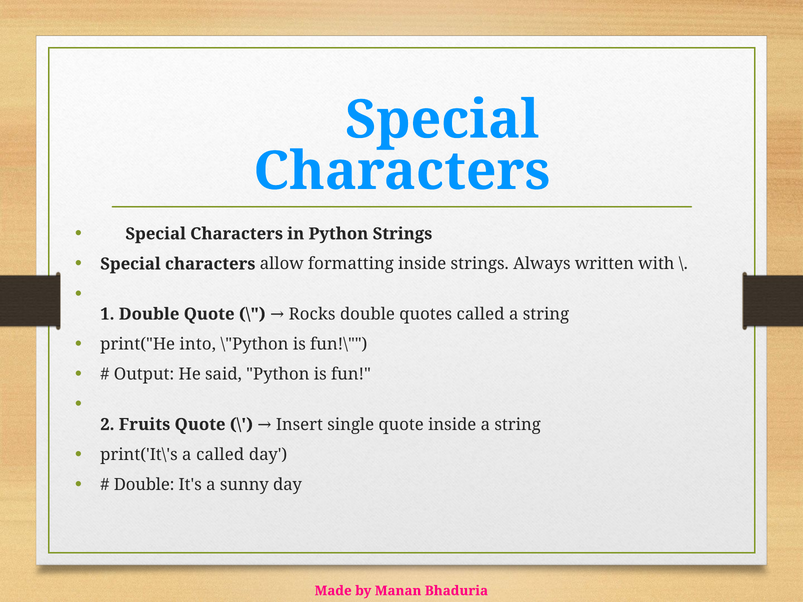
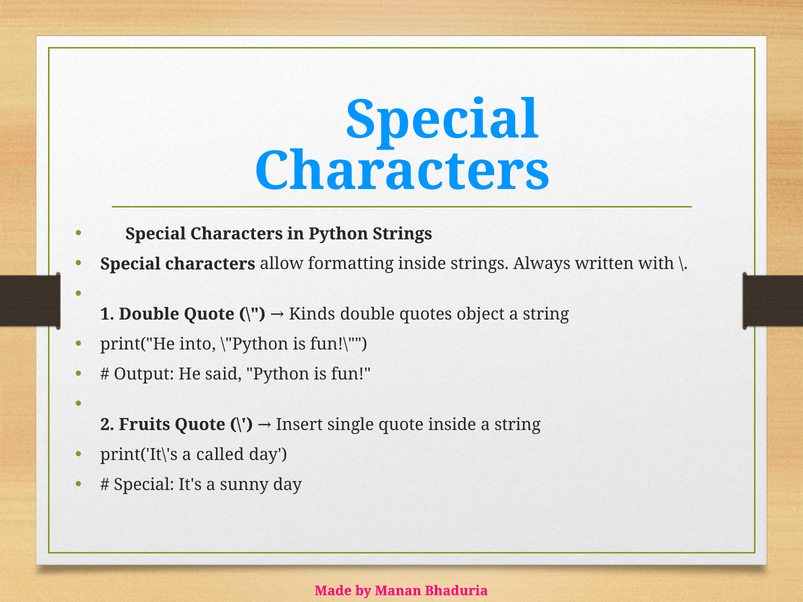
Rocks: Rocks -> Kinds (312, 314)
quotes called: called -> object (481, 314)
Double: Double -> Special (144, 485)
